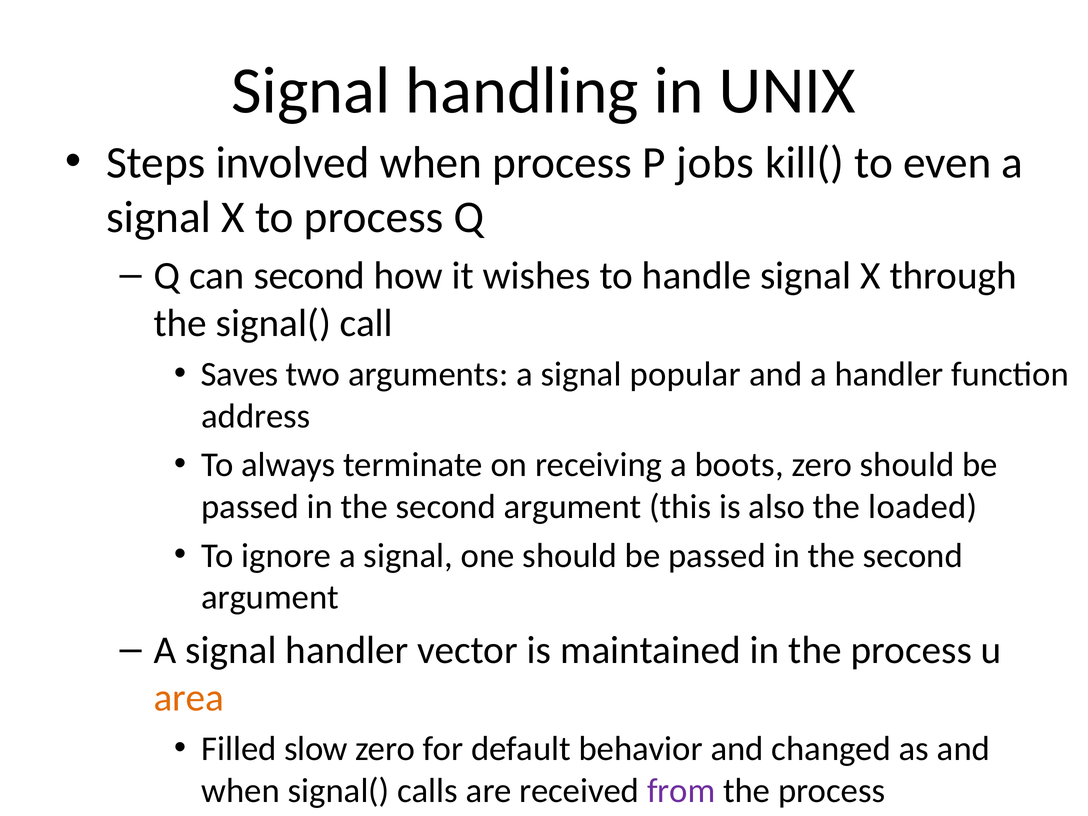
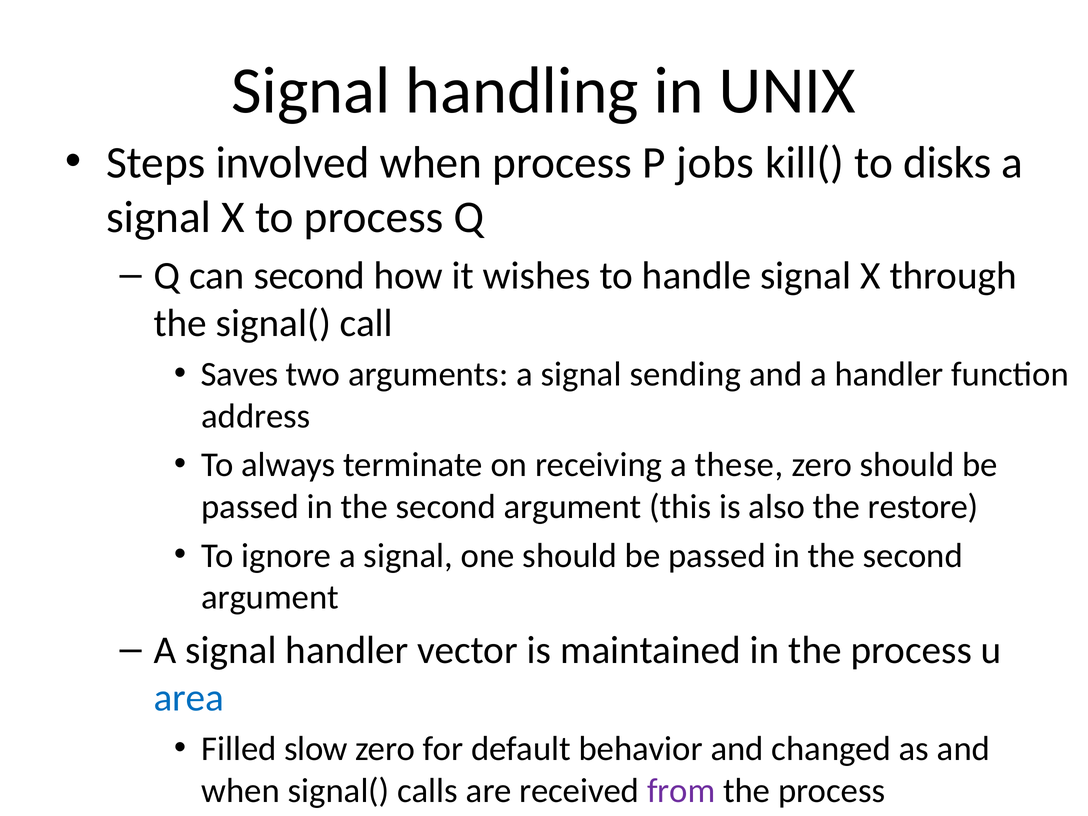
even: even -> disks (947, 163)
popular: popular -> sending (685, 374)
boots: boots -> these (739, 465)
loaded: loaded -> restore (923, 507)
area colour: orange -> blue (189, 698)
